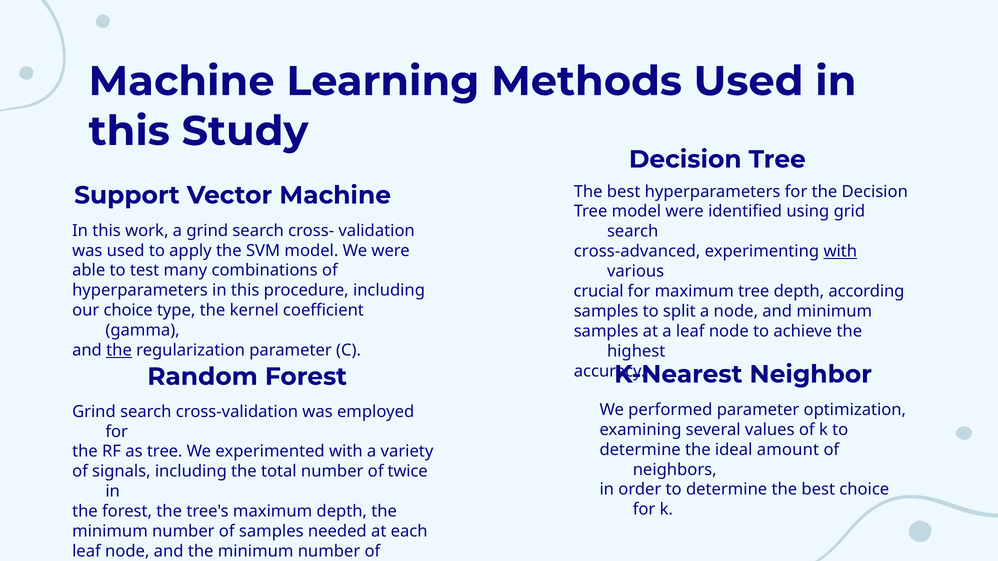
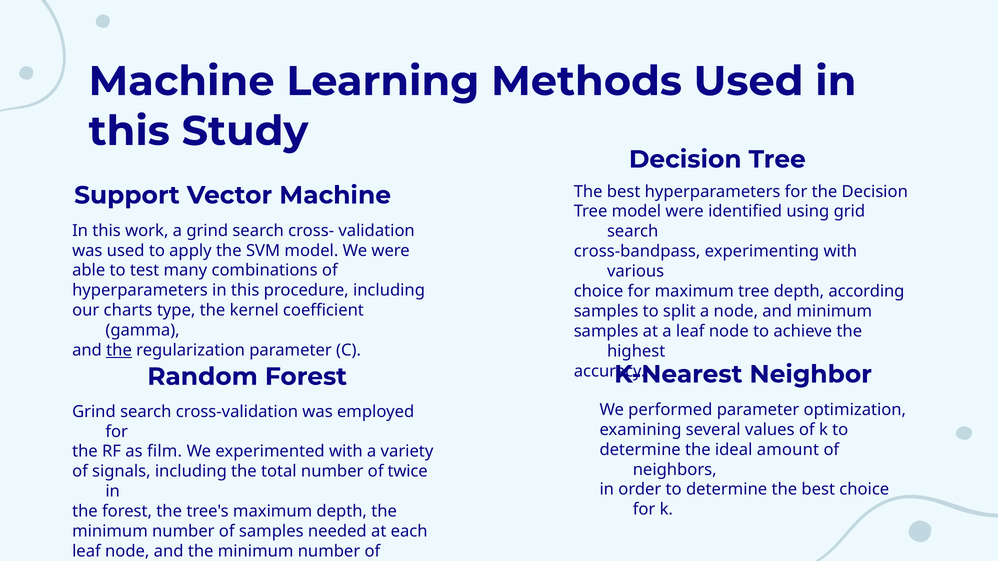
cross-advanced: cross-advanced -> cross-bandpass (637, 252)
with underline: present -> none (840, 252)
crucial: crucial -> choice (599, 291)
our choice: choice -> charts (128, 311)
as tree: tree -> film (165, 452)
